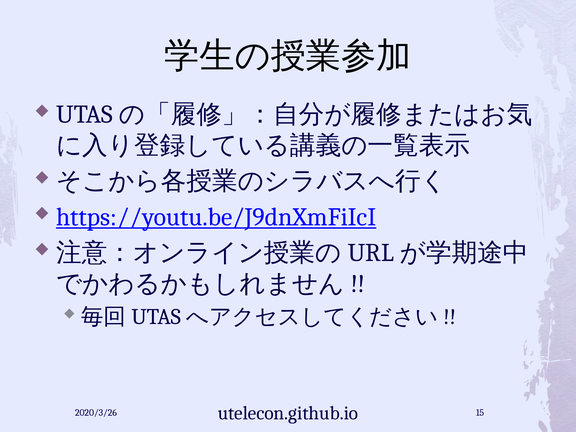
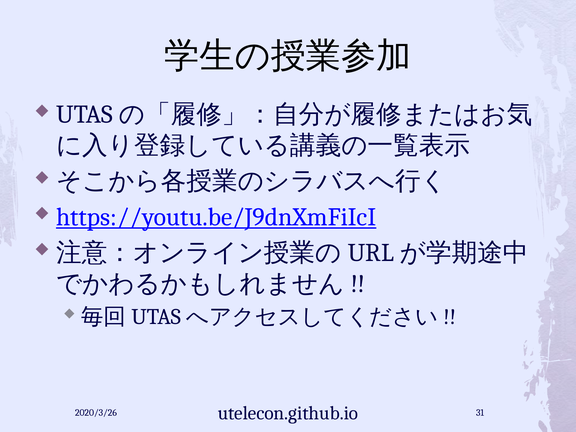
15: 15 -> 31 (480, 413)
